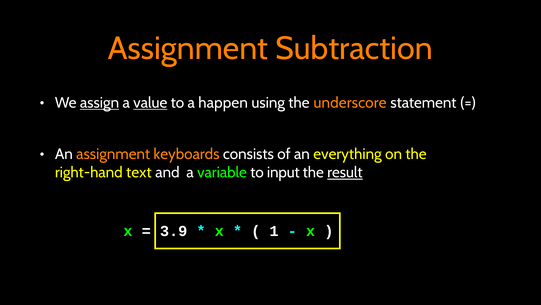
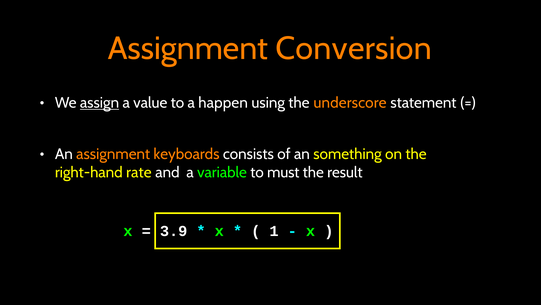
Subtraction: Subtraction -> Conversion (354, 49)
value underline: present -> none (150, 103)
everything: everything -> something (348, 154)
text: text -> rate (139, 172)
input: input -> must (283, 172)
result underline: present -> none (345, 172)
